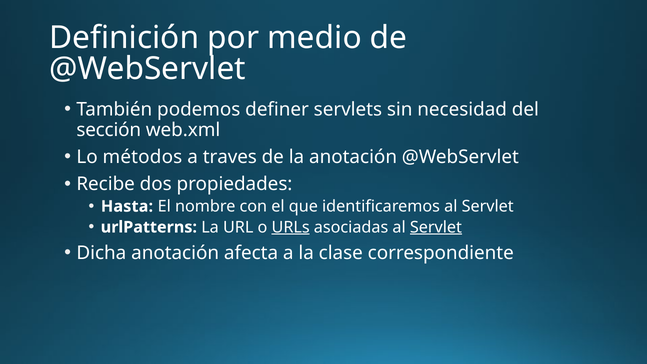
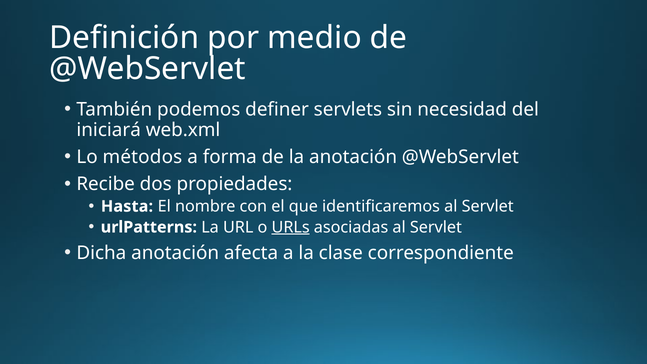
sección: sección -> iniciará (109, 130)
traves: traves -> forma (230, 157)
Servlet underline: present -> none (436, 227)
